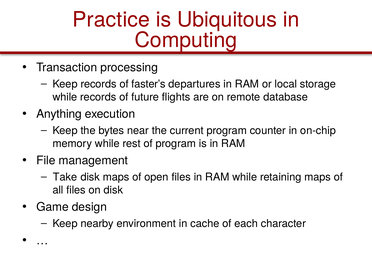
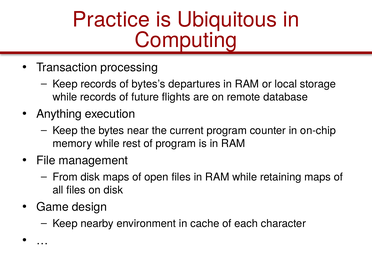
faster’s: faster’s -> bytes’s (149, 84)
Take: Take -> From (65, 177)
